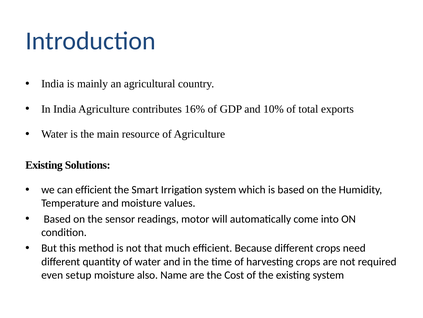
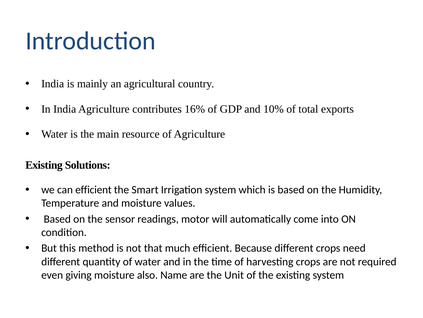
setup: setup -> giving (79, 274)
Cost: Cost -> Unit (234, 274)
